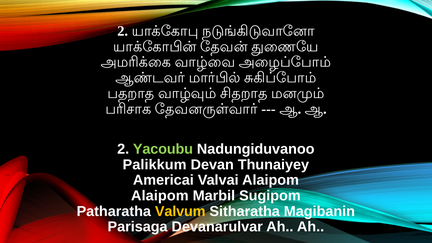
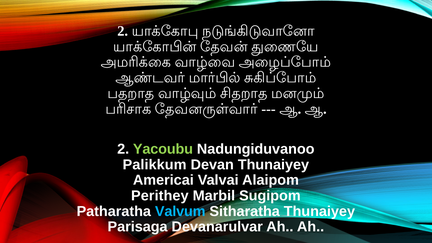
Alaipom: Alaipom -> Perithey (160, 196)
Valvum colour: yellow -> light blue (180, 211)
Sitharatha Magibanin: Magibanin -> Thunaiyey (319, 211)
